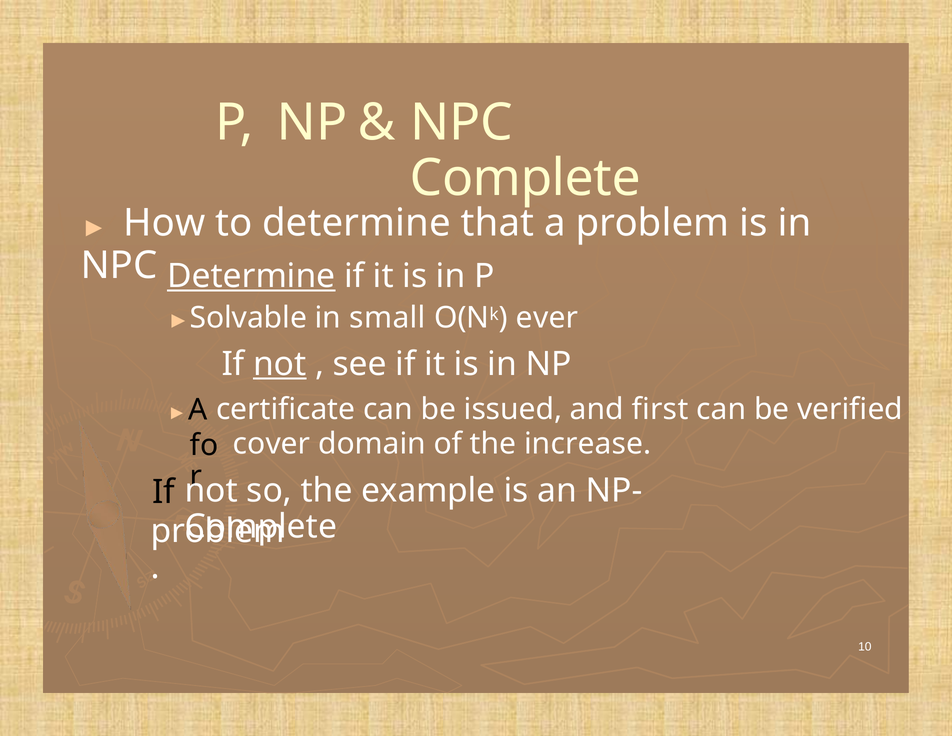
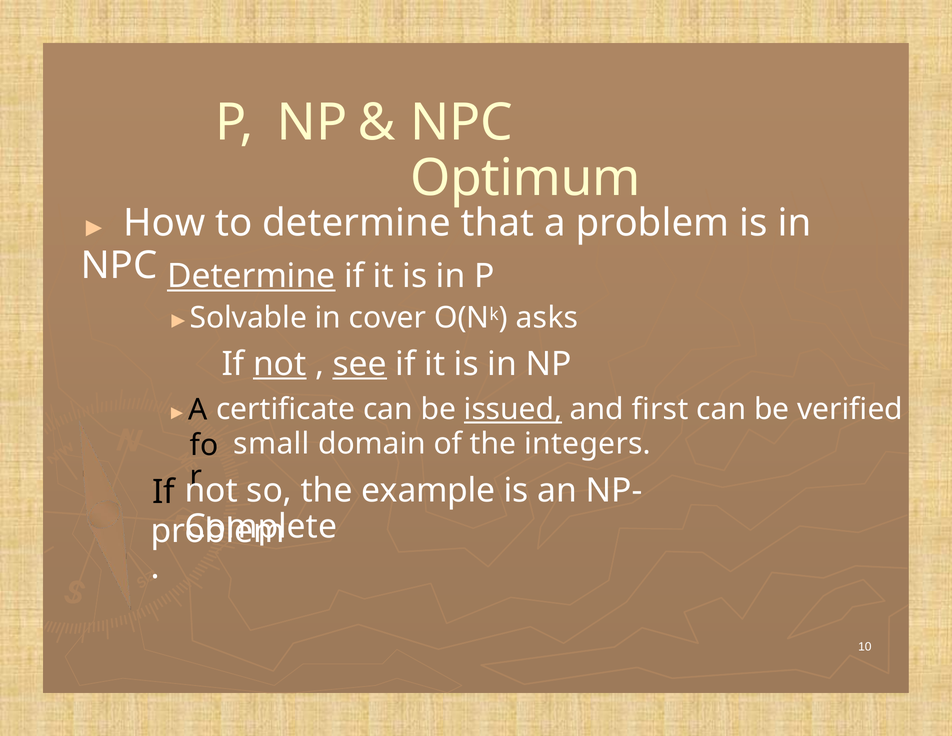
Complete: Complete -> Optimum (525, 178)
small: small -> cover (388, 318)
ever: ever -> asks (547, 318)
see underline: none -> present (360, 364)
issued underline: none -> present (513, 409)
cover: cover -> small (272, 444)
increase: increase -> integers (588, 444)
